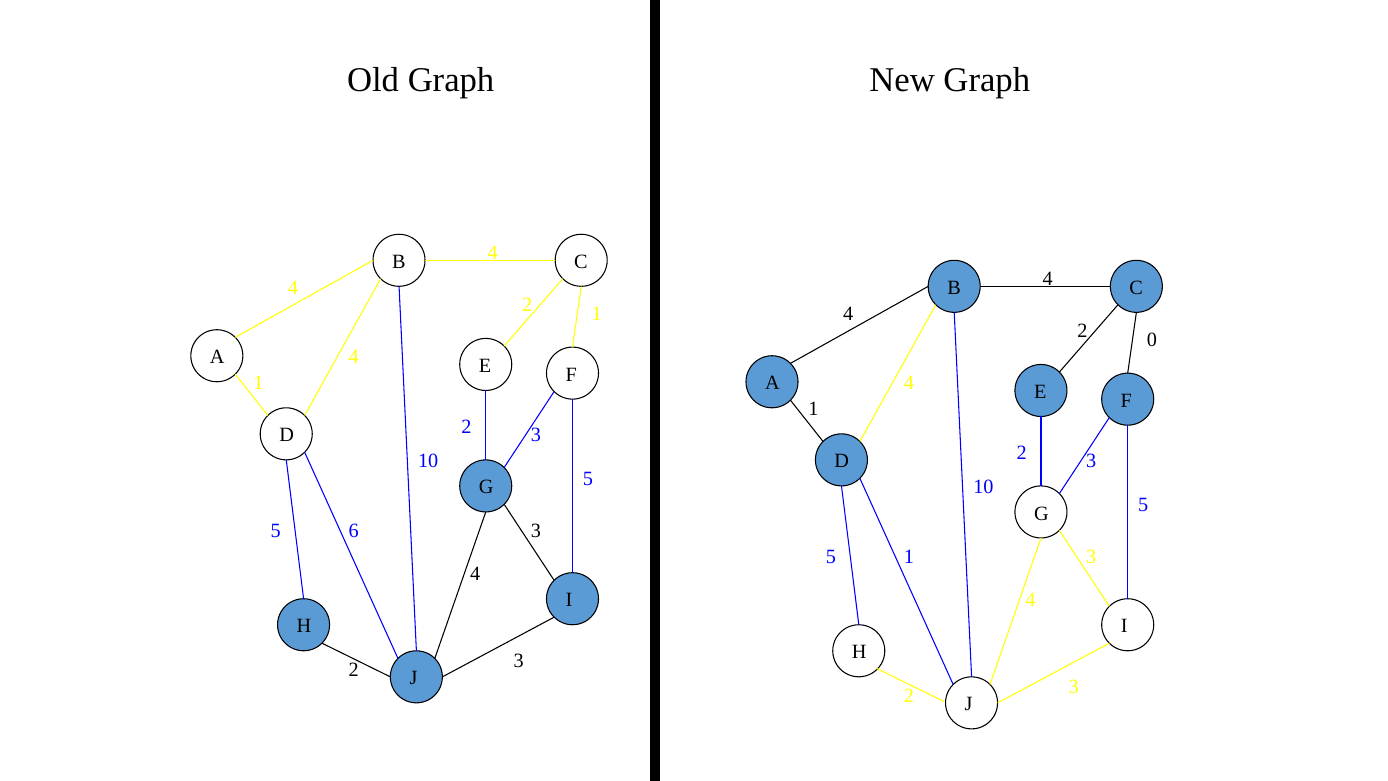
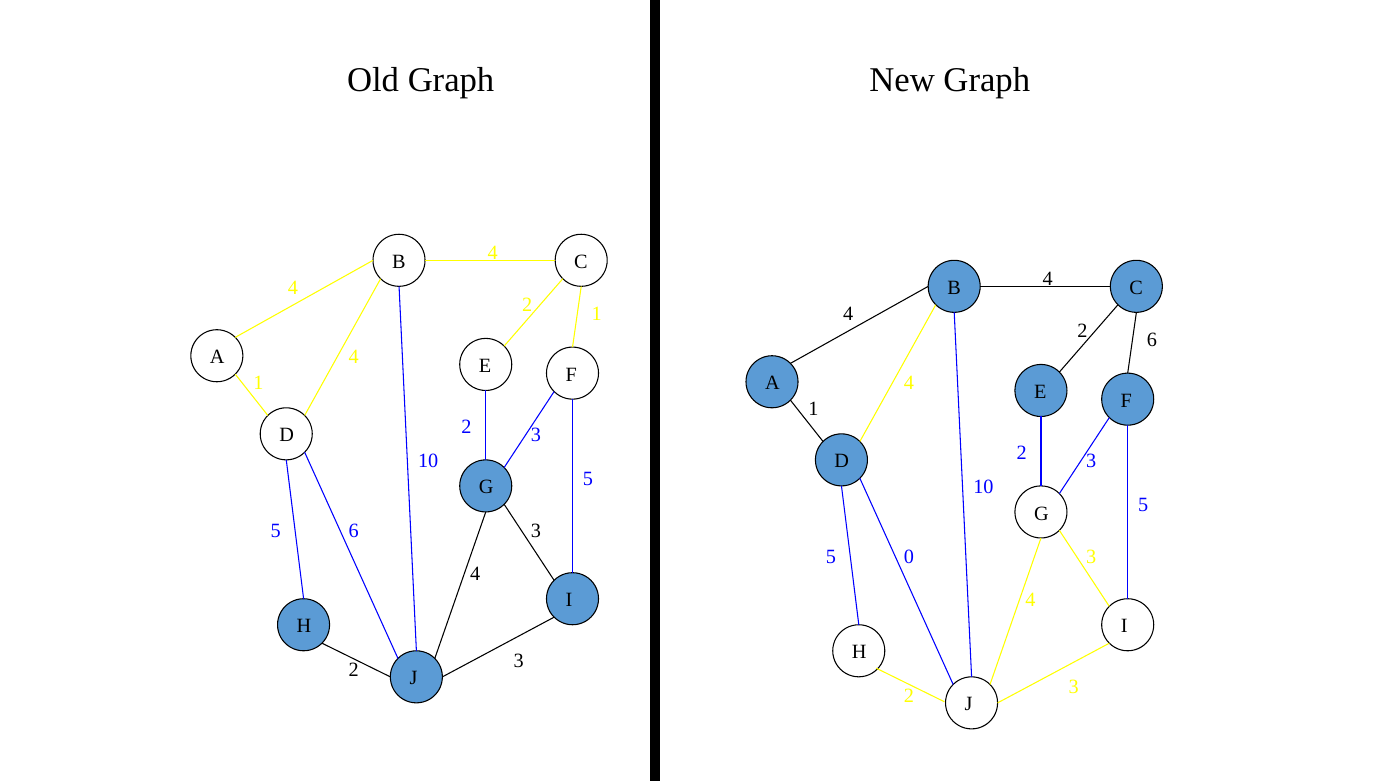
2 0: 0 -> 6 (1152, 340)
5 1: 1 -> 0 (909, 557)
